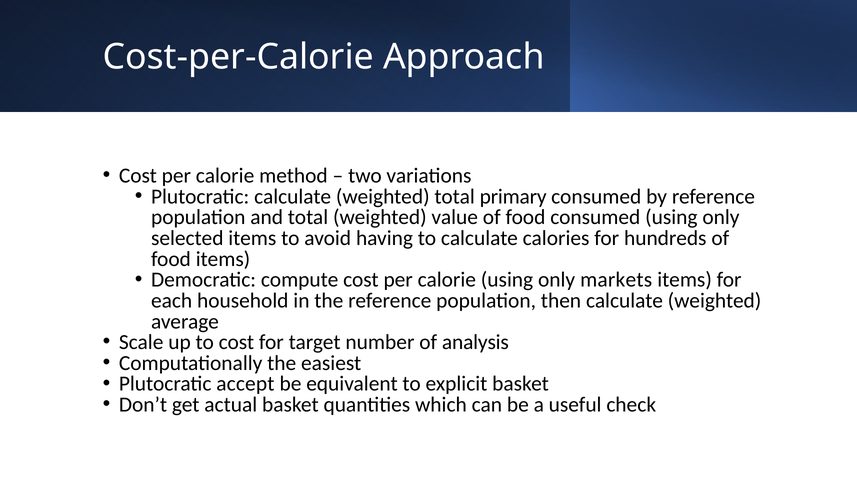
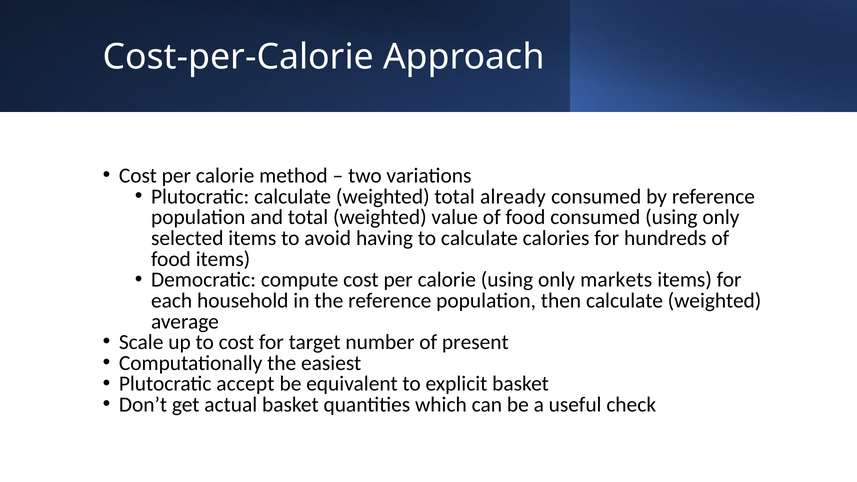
primary: primary -> already (513, 197)
analysis: analysis -> present (475, 342)
